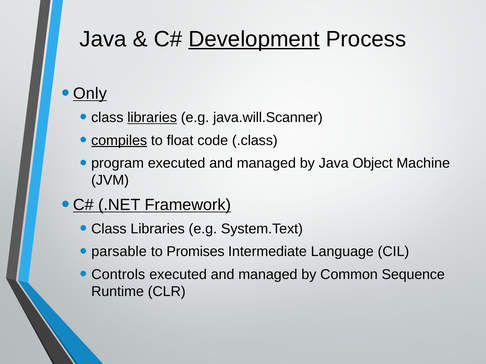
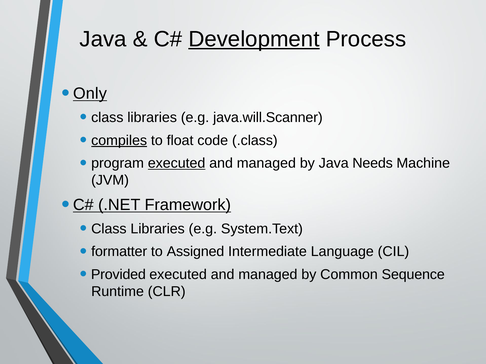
libraries underline: present -> none (152, 118)
executed underline: none -> present (177, 163)
Object: Object -> Needs (373, 163)
parsable: parsable -> formatter (119, 252)
Promises: Promises -> Assigned (195, 252)
Controls: Controls -> Provided (118, 275)
